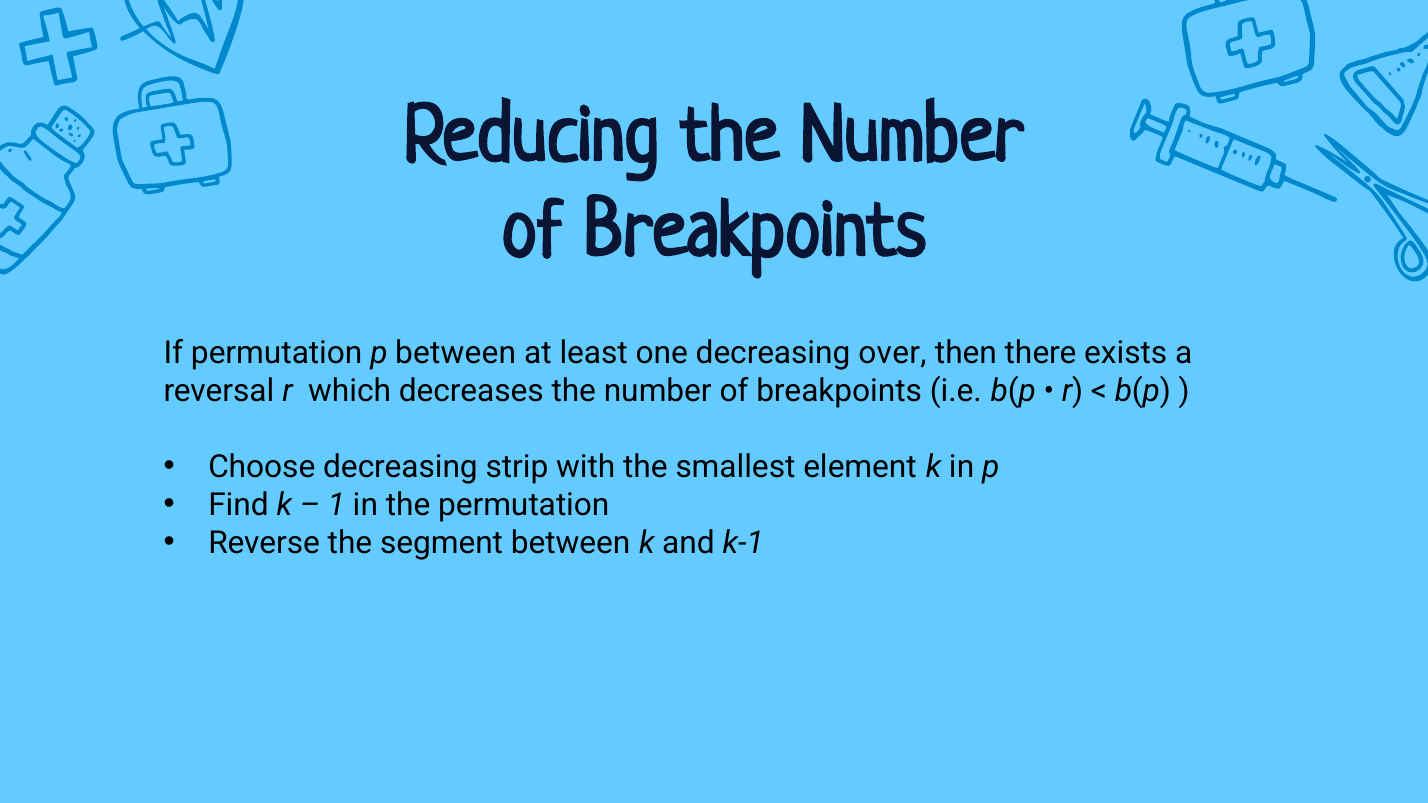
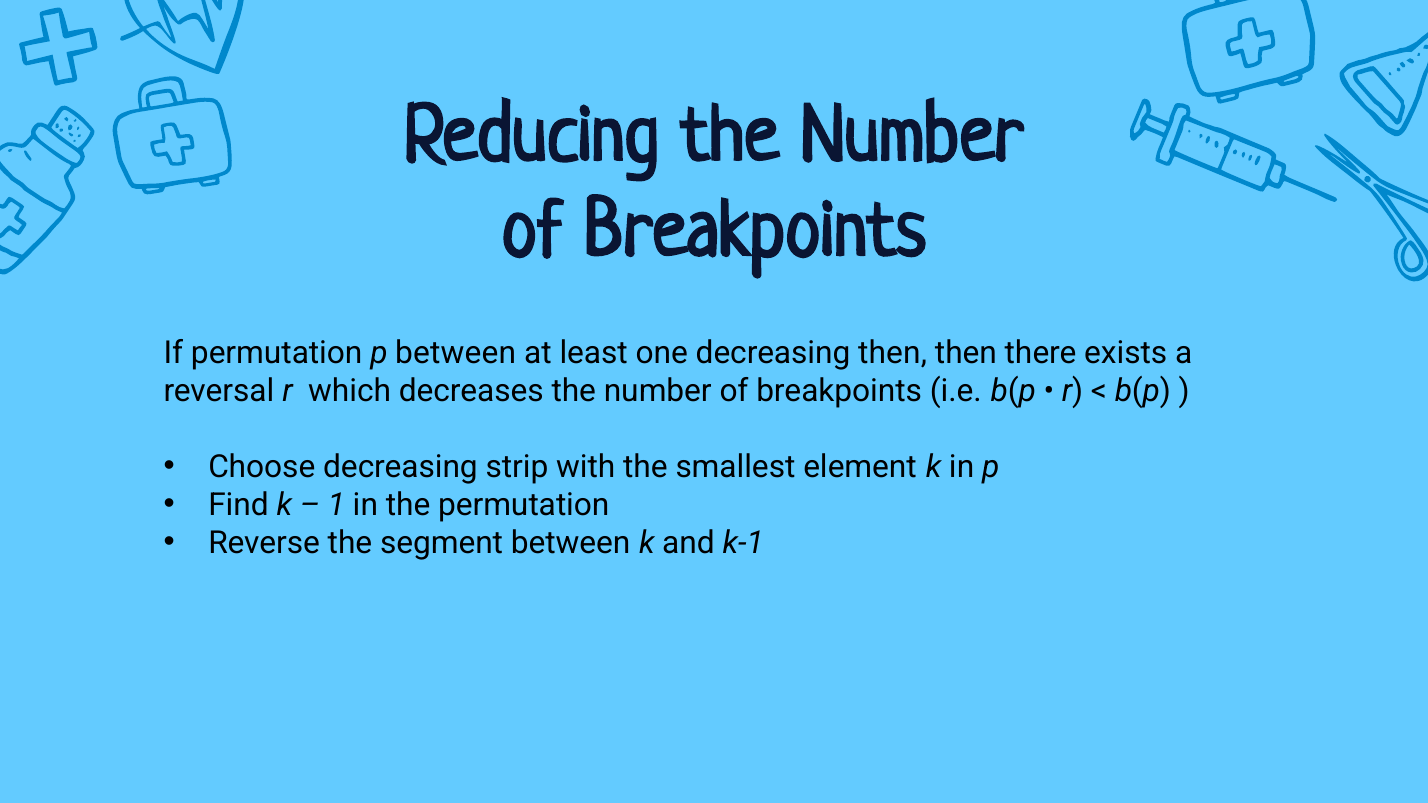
decreasing over: over -> then (893, 353)
